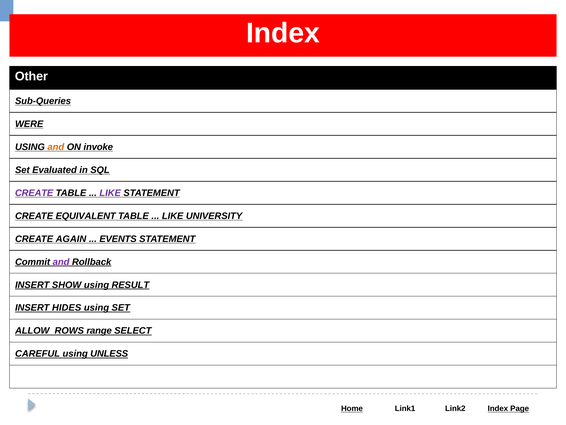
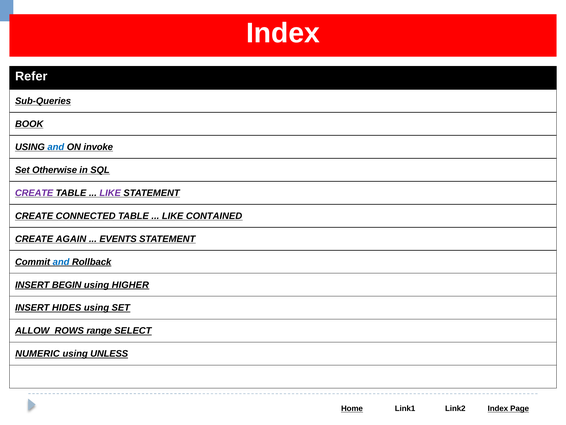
Other: Other -> Refer (31, 76)
WERE: WERE -> BOOK (29, 124)
and colour: orange -> blue (56, 147)
Evaluated: Evaluated -> Otherwise (55, 170)
EQUIVALENT: EQUIVALENT -> CONNECTED (86, 216)
UNIVERSITY: UNIVERSITY -> CONTAINED (214, 216)
and colour: purple -> blue (61, 262)
SHOW: SHOW -> BEGIN (67, 285)
RESULT: RESULT -> HIGHER (130, 285)
CAREFUL: CAREFUL -> NUMERIC (38, 353)
